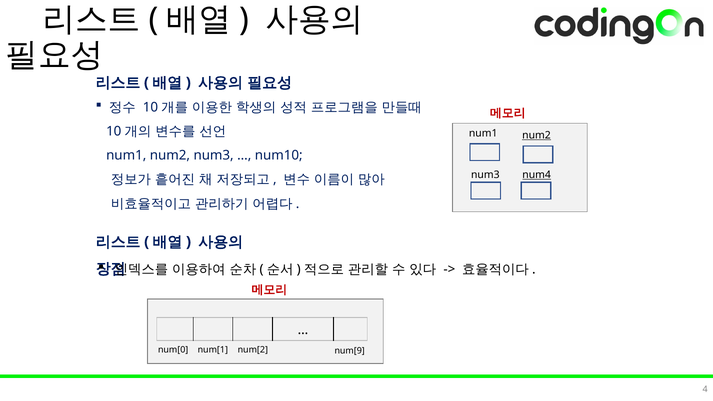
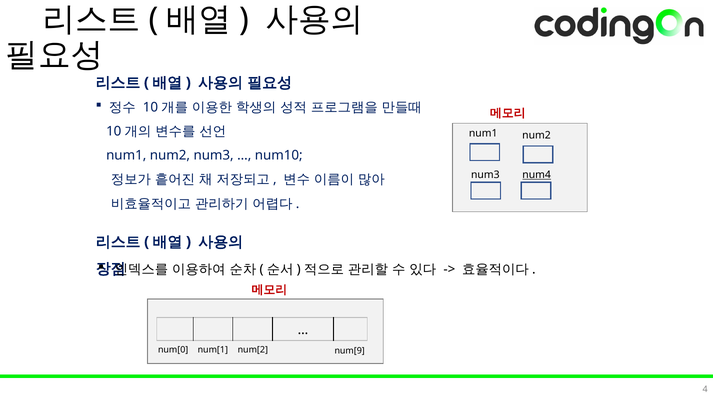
num2 underline: present -> none (537, 135)
